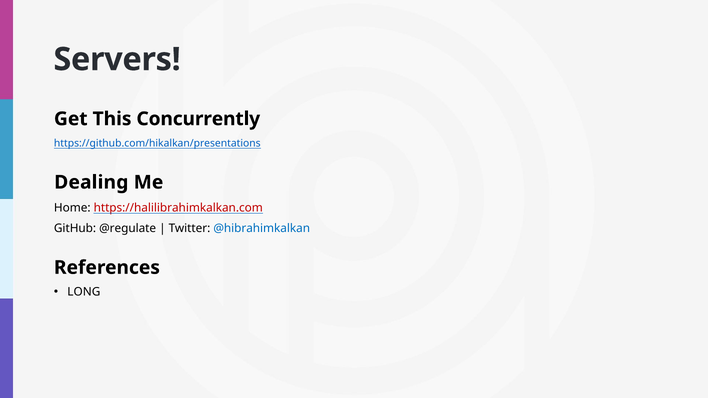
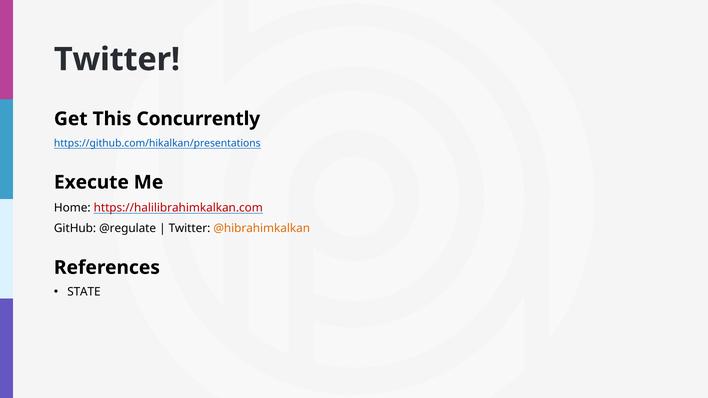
Servers: Servers -> Twitter (117, 59)
Dealing: Dealing -> Execute (91, 182)
@hibrahimkalkan colour: blue -> orange (262, 228)
LONG: LONG -> STATE (84, 292)
